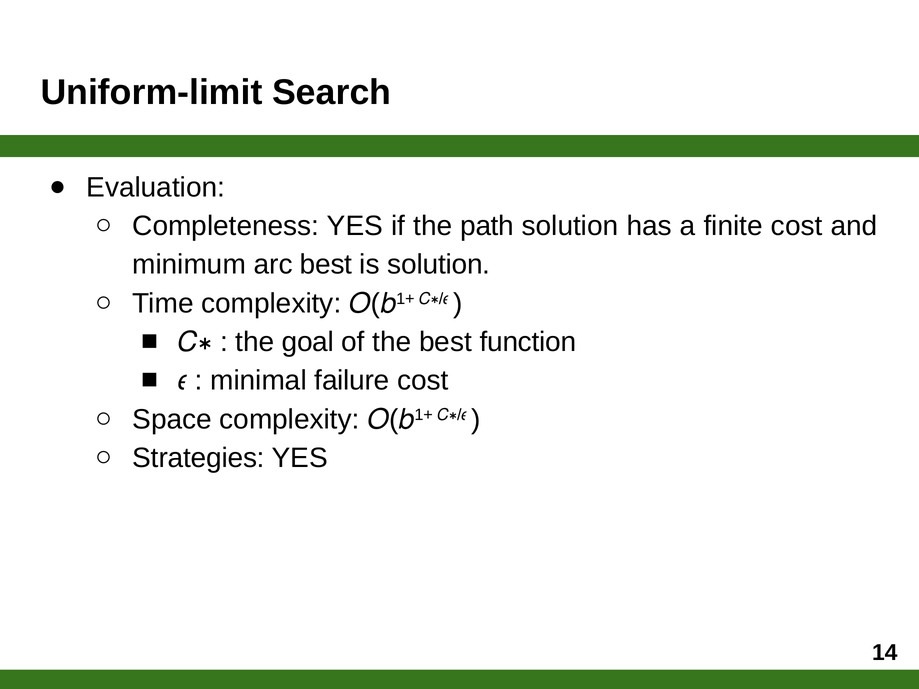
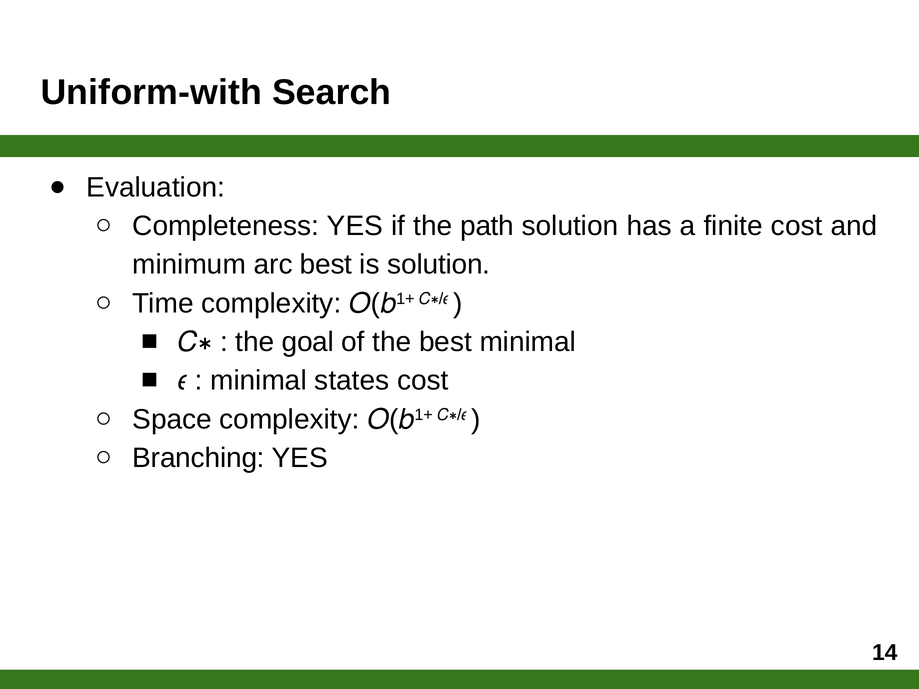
Uniform-limit: Uniform-limit -> Uniform-with (151, 93)
best function: function -> minimal (528, 342)
failure: failure -> states (352, 381)
Strategies: Strategies -> Branching (199, 458)
